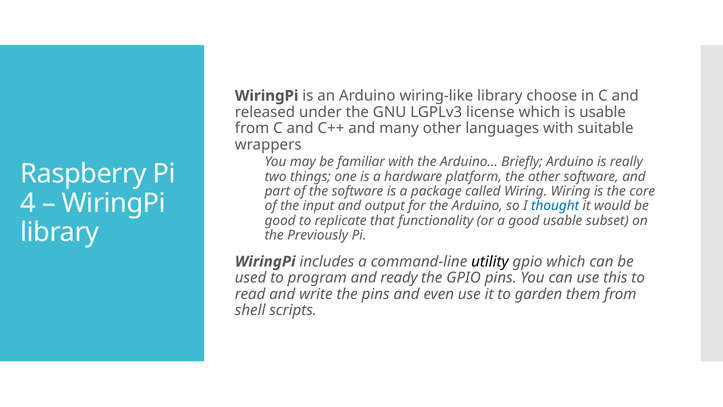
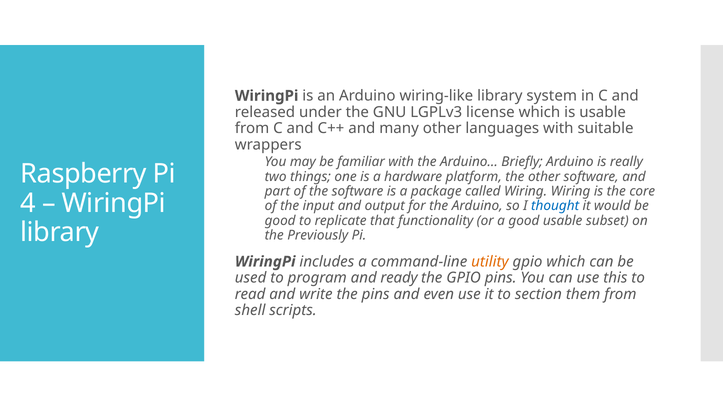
choose: choose -> system (552, 96)
utility colour: black -> orange (490, 261)
garden: garden -> section (538, 294)
